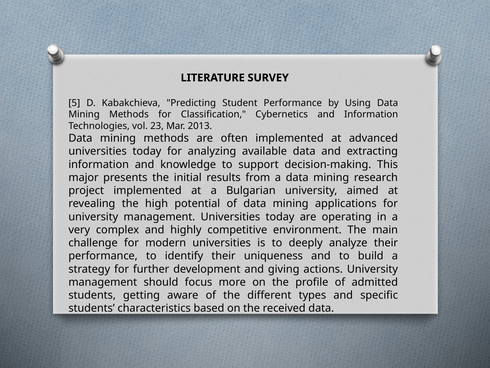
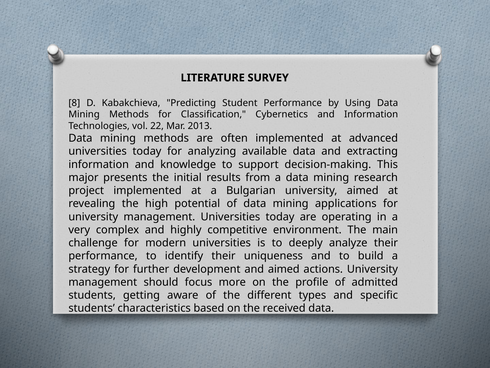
5: 5 -> 8 (74, 103)
23: 23 -> 22 (157, 126)
and giving: giving -> aimed (284, 269)
